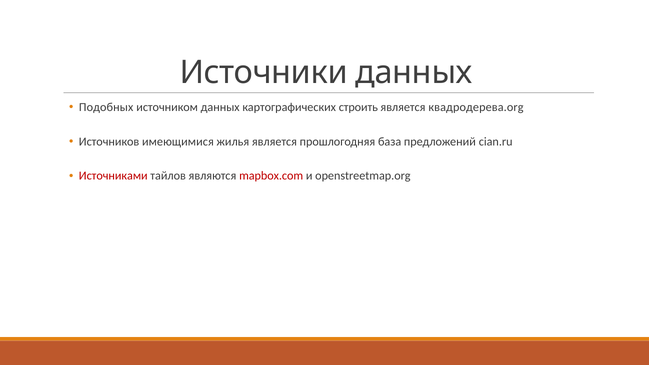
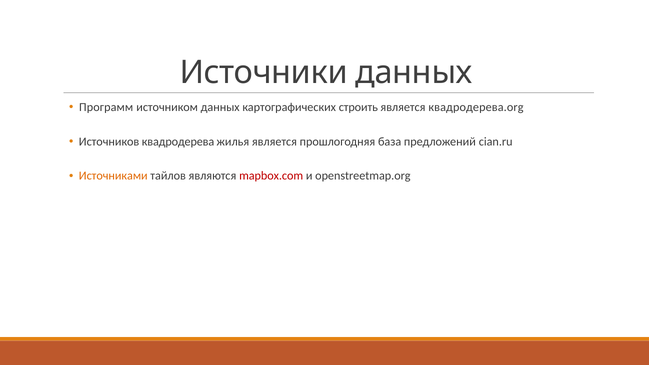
Подобных: Подобных -> Программ (106, 107)
имеющимися: имеющимися -> квадродерева (178, 142)
Источниками colour: red -> orange (113, 176)
